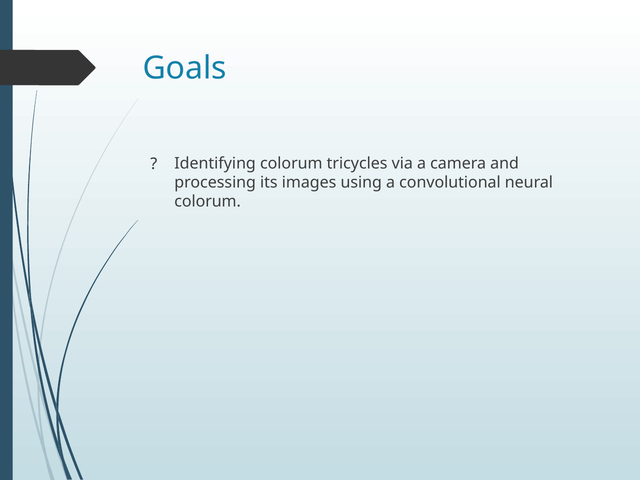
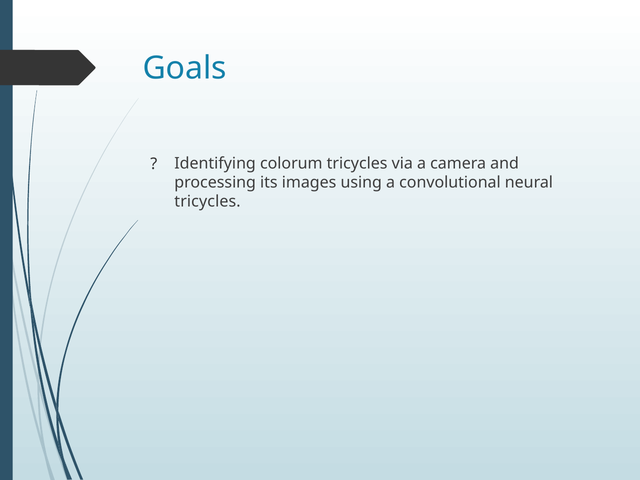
colorum: colorum -> tricycles (207, 202)
